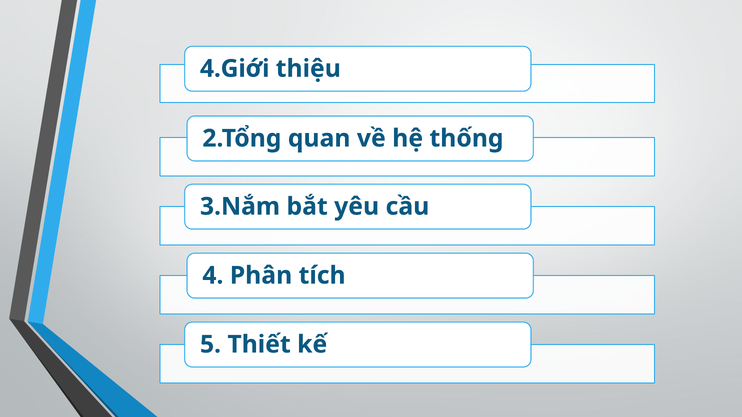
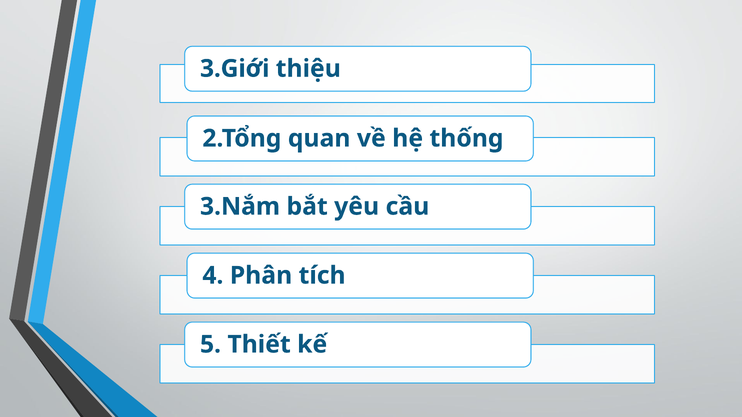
4.Giới: 4.Giới -> 3.Giới (235, 69)
